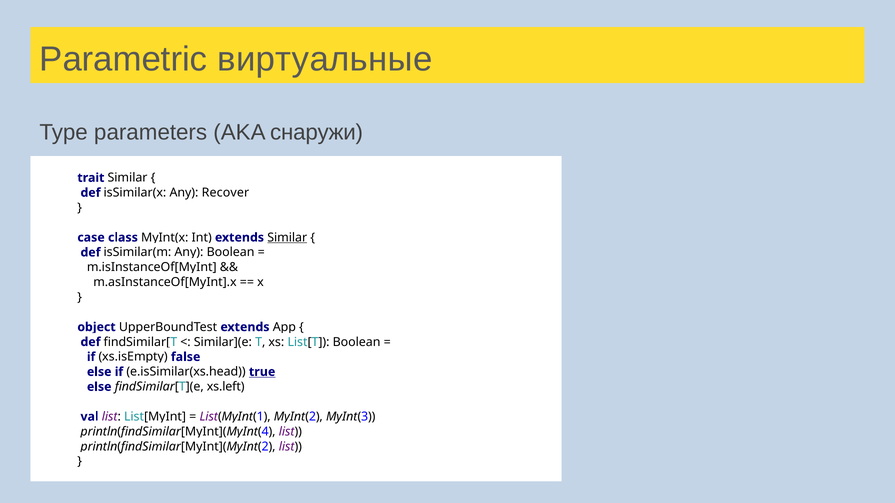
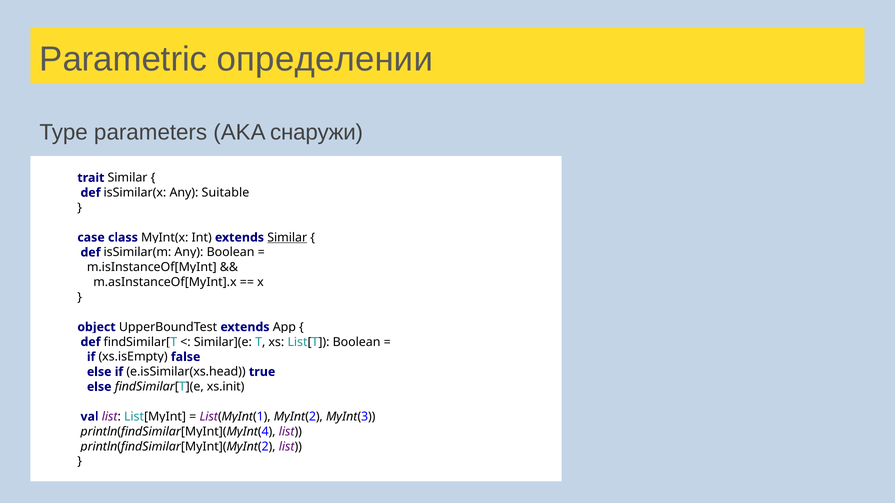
виртуальные: виртуальные -> определении (325, 59)
Recover: Recover -> Suitable (225, 193)
true underline: present -> none (262, 372)
xs.left: xs.left -> xs.init (226, 387)
